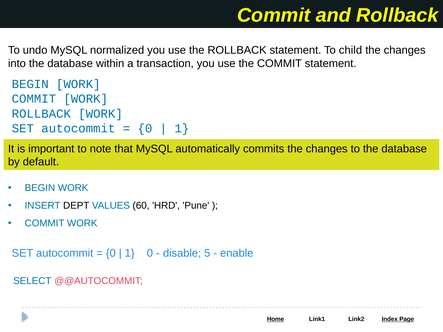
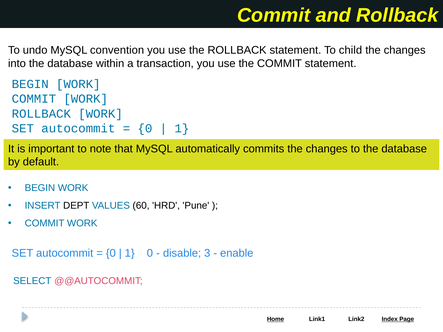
normalized: normalized -> convention (117, 50)
5: 5 -> 3 (207, 253)
